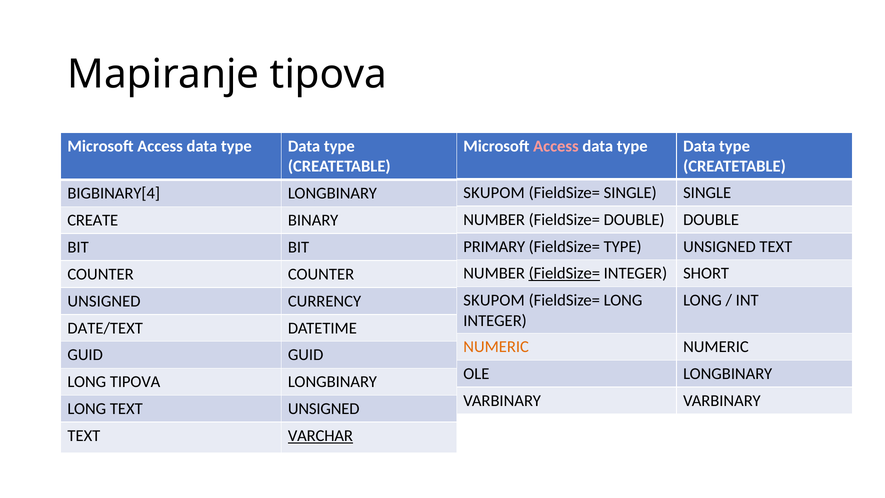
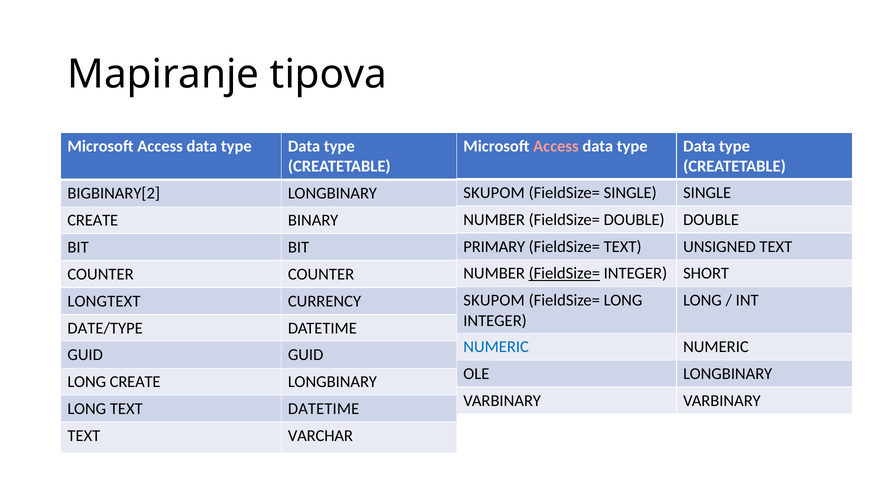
BIGBINARY[4: BIGBINARY[4 -> BIGBINARY[2 (114, 193)
FieldSize= TYPE: TYPE -> TEXT (623, 246)
UNSIGNED: UNSIGNED -> LONGTEXT (104, 301)
DATE/TEXT: DATE/TEXT -> DATE/TYPE (105, 328)
NUMERIC colour: orange -> blue (496, 347)
LONG TIPOVA: TIPOVA -> CREATE (135, 382)
TEXT UNSIGNED: UNSIGNED -> DATETIME (324, 409)
VARCHAR underline: present -> none (320, 436)
